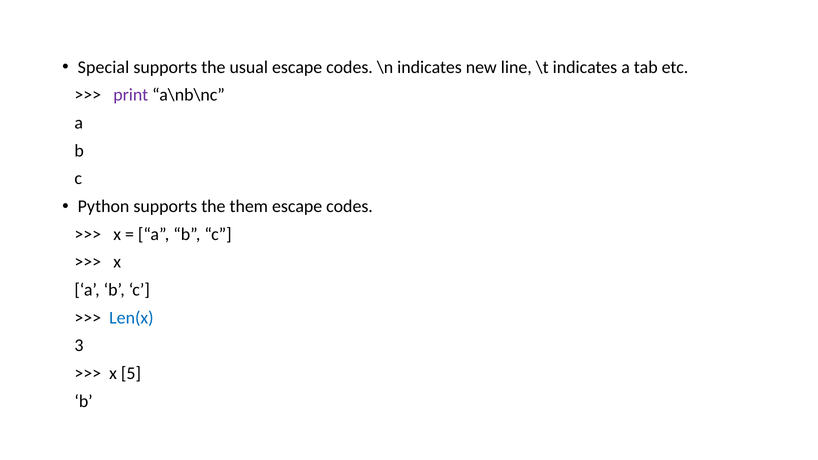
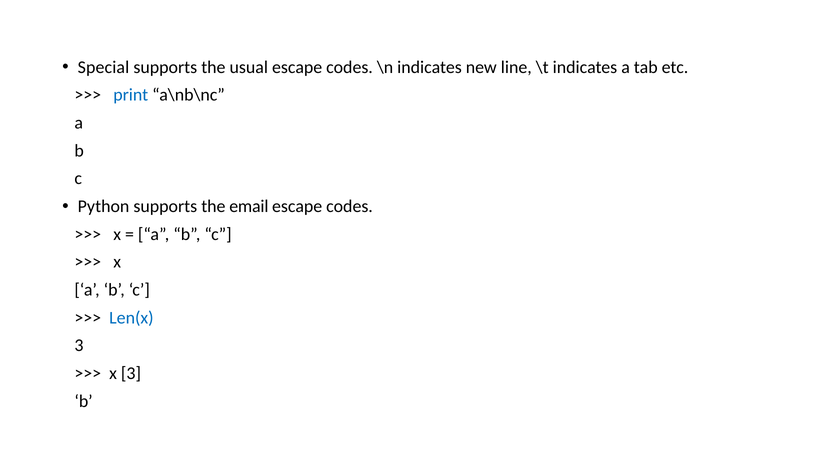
print colour: purple -> blue (131, 95)
them: them -> email (249, 206)
x 5: 5 -> 3 (131, 373)
